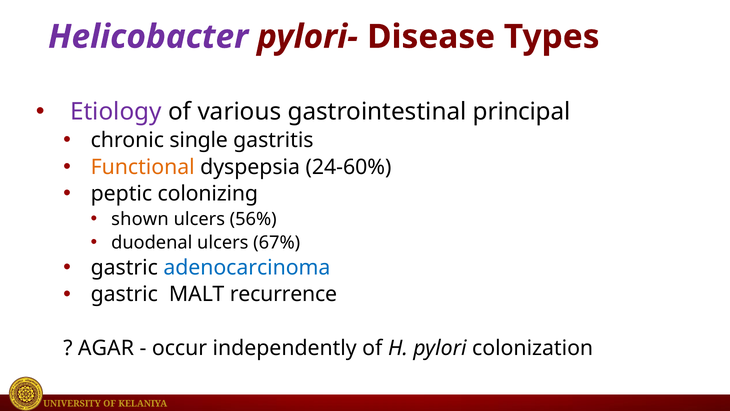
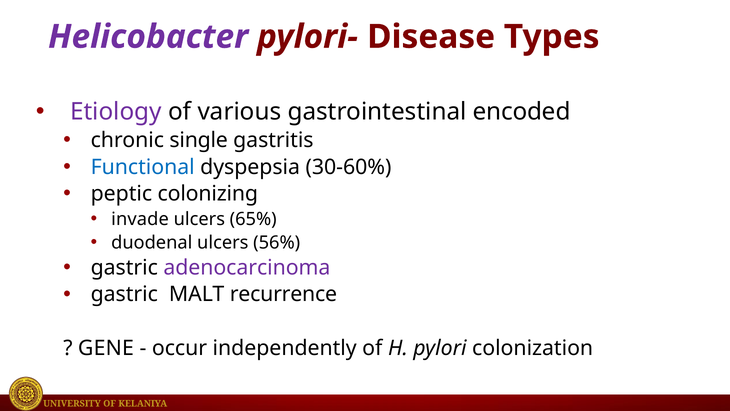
principal: principal -> encoded (522, 112)
Functional colour: orange -> blue (143, 167)
24-60%: 24-60% -> 30-60% (348, 167)
shown: shown -> invade (140, 219)
56%: 56% -> 65% (253, 219)
67%: 67% -> 56% (277, 242)
adenocarcinoma colour: blue -> purple (247, 267)
AGAR: AGAR -> GENE (106, 348)
